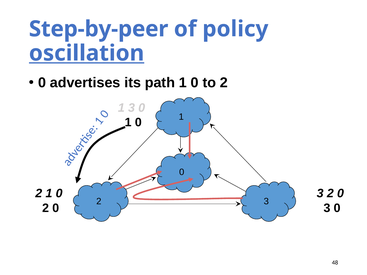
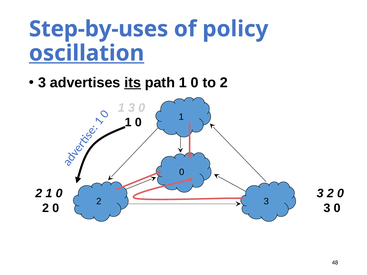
Step-by-peer: Step-by-peer -> Step-by-uses (99, 29)
0: 0 -> 3 (42, 83)
its underline: none -> present (133, 83)
